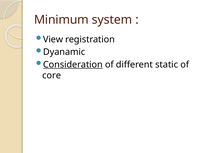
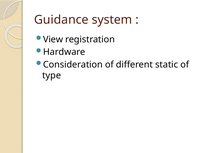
Minimum: Minimum -> Guidance (61, 20)
Dyanamic: Dyanamic -> Hardware (64, 52)
Consideration underline: present -> none (73, 65)
core: core -> type (52, 75)
